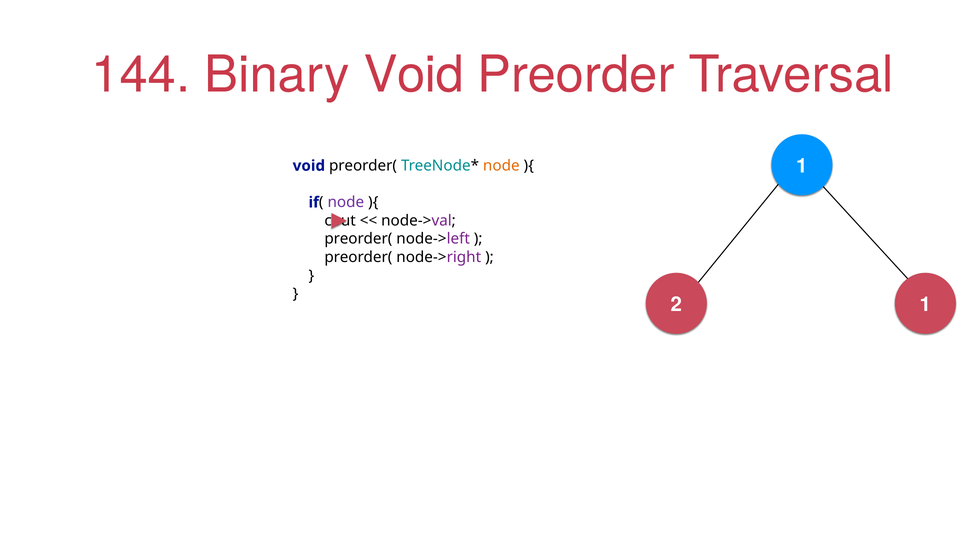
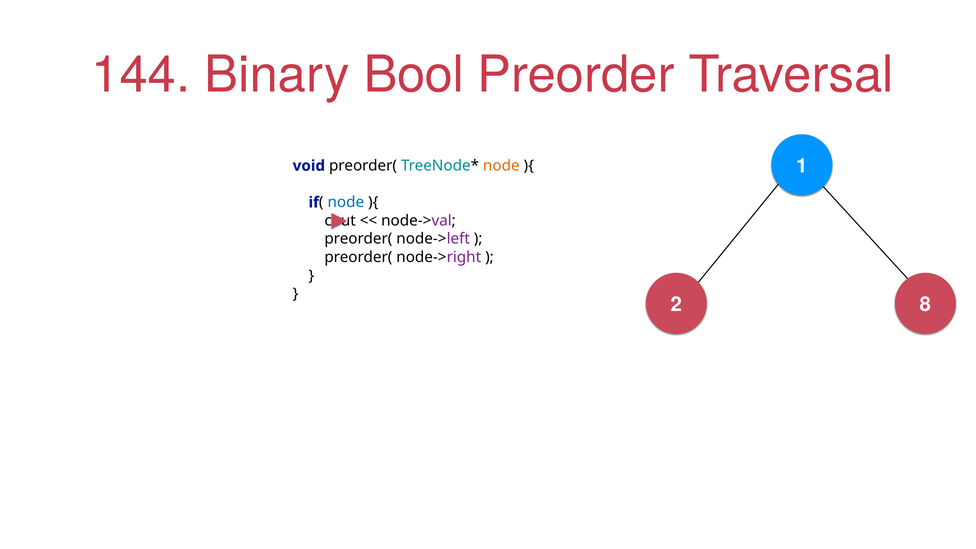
Binary Void: Void -> Bool (414, 75)
node colour: purple -> blue (346, 202)
2 1: 1 -> 8 (925, 305)
